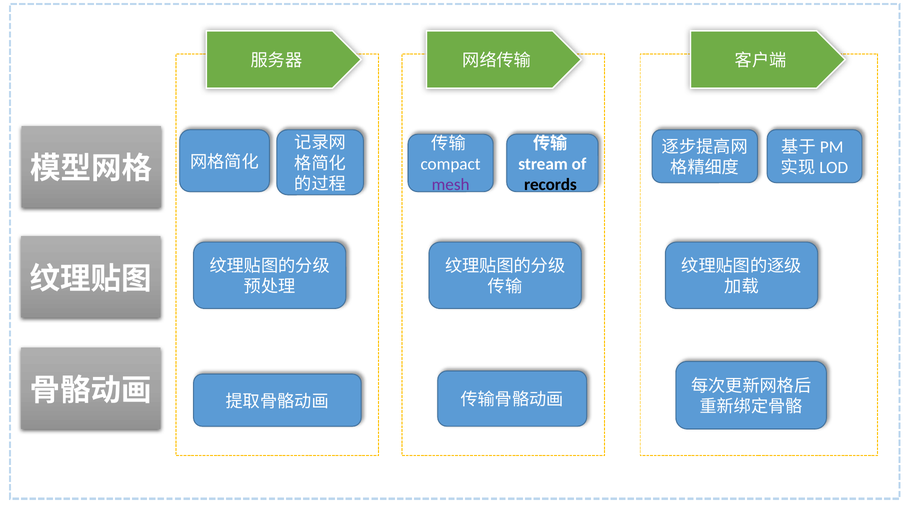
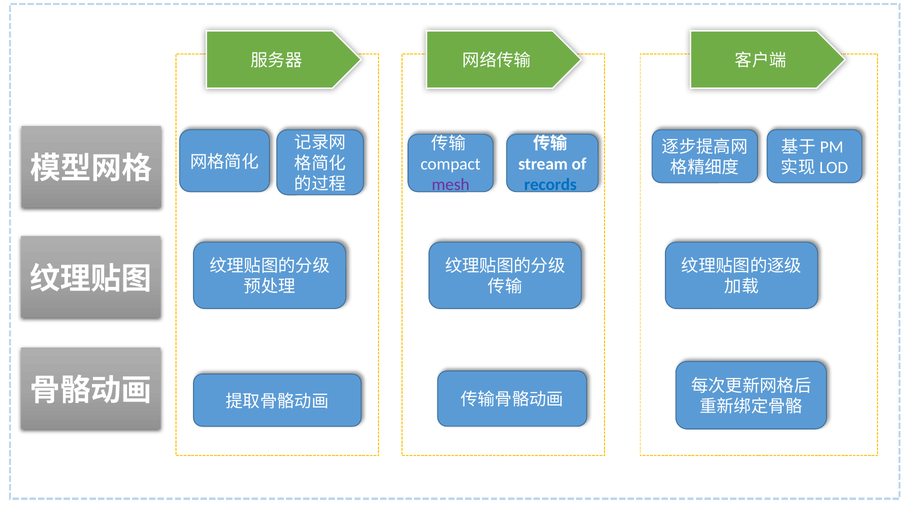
records colour: black -> blue (550, 185)
